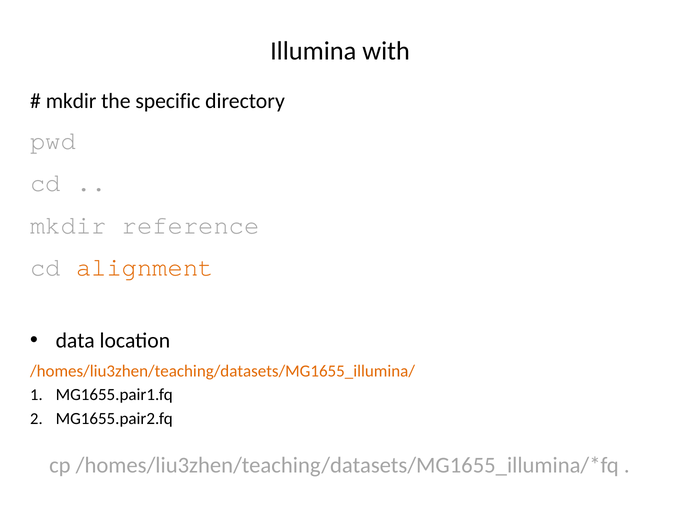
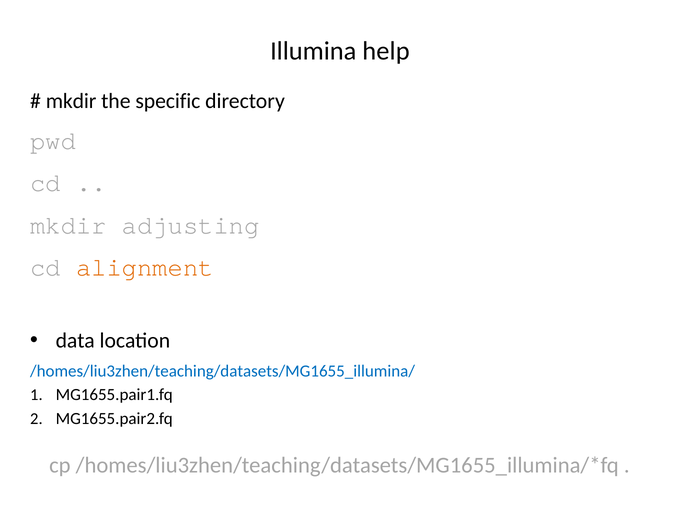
with: with -> help (386, 51)
reference: reference -> adjusting (191, 225)
/homes/liu3zhen/teaching/datasets/MG1655_illumina/ colour: orange -> blue (223, 371)
